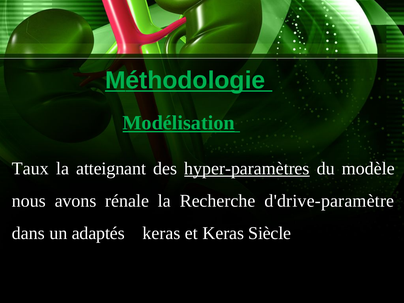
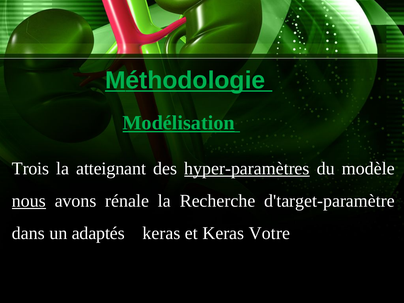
Taux: Taux -> Trois (30, 168)
nous underline: none -> present (29, 201)
d'drive-paramètre: d'drive-paramètre -> d'target-paramètre (329, 201)
Siècle: Siècle -> Votre (269, 233)
